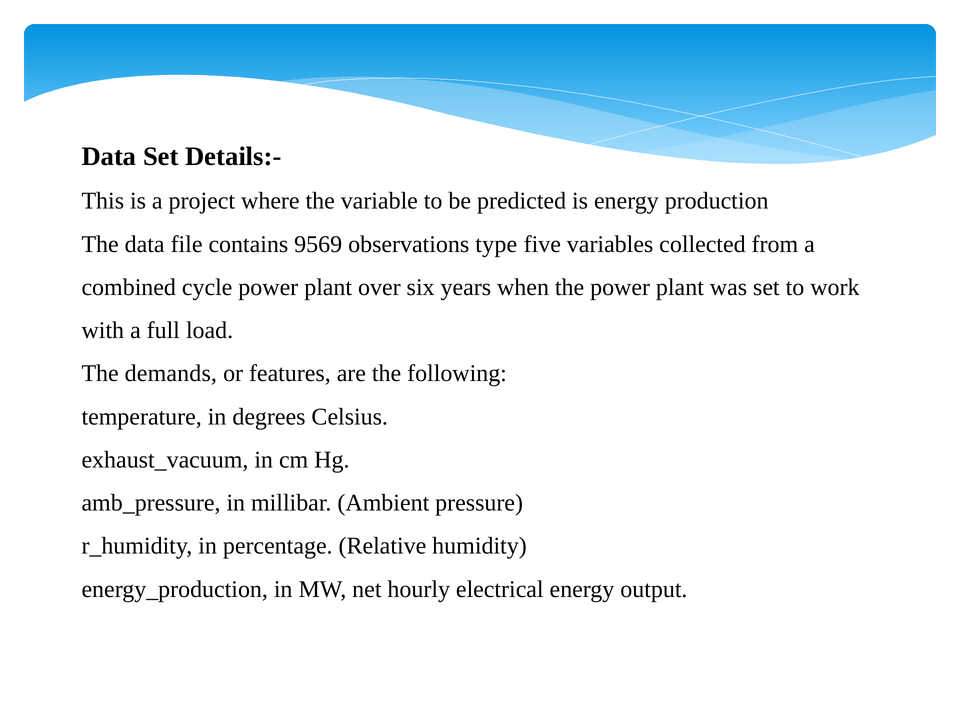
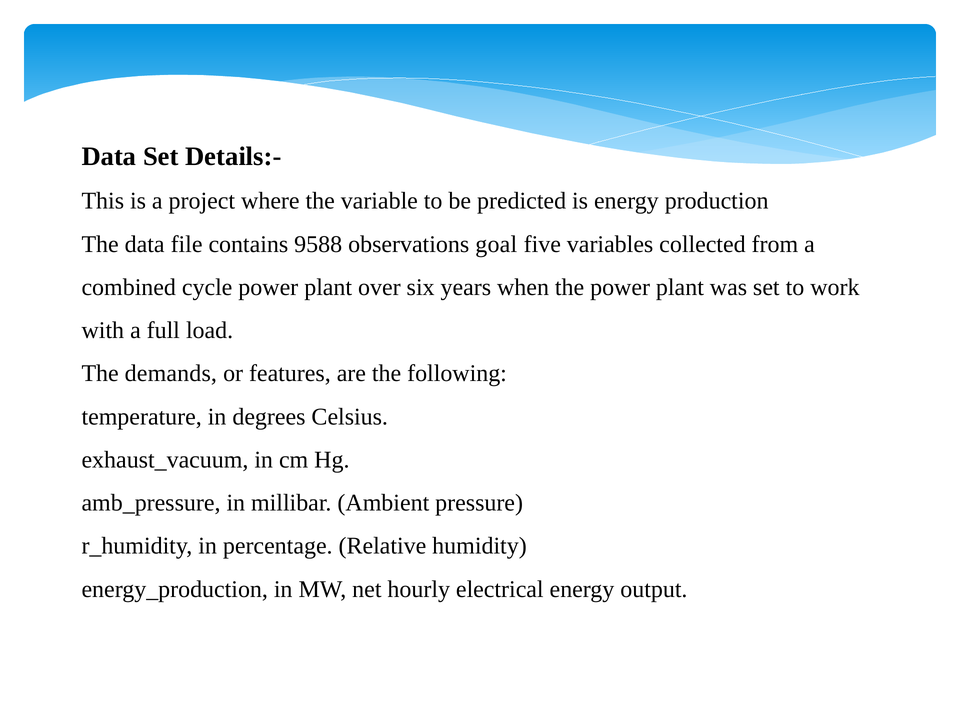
9569: 9569 -> 9588 (318, 244)
type: type -> goal (496, 244)
